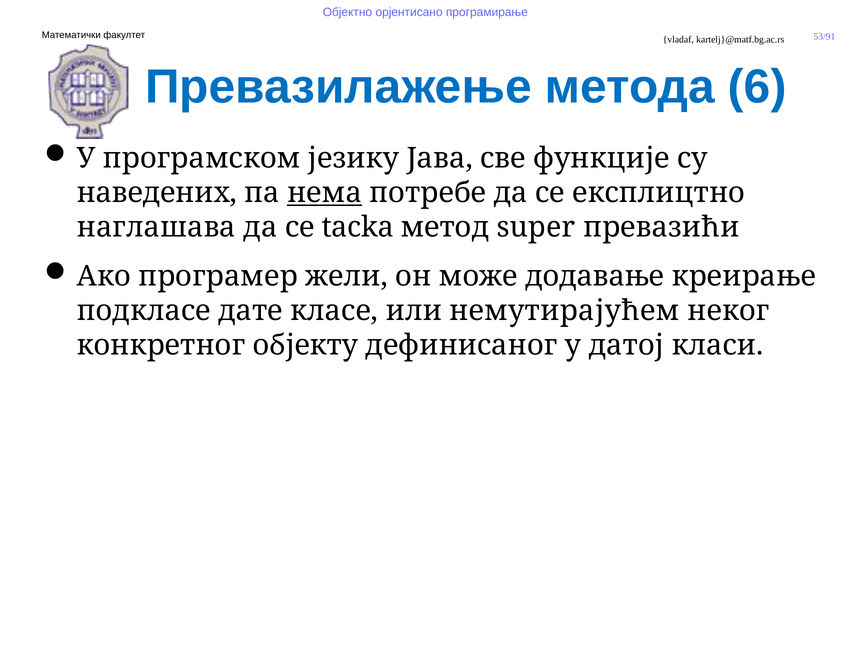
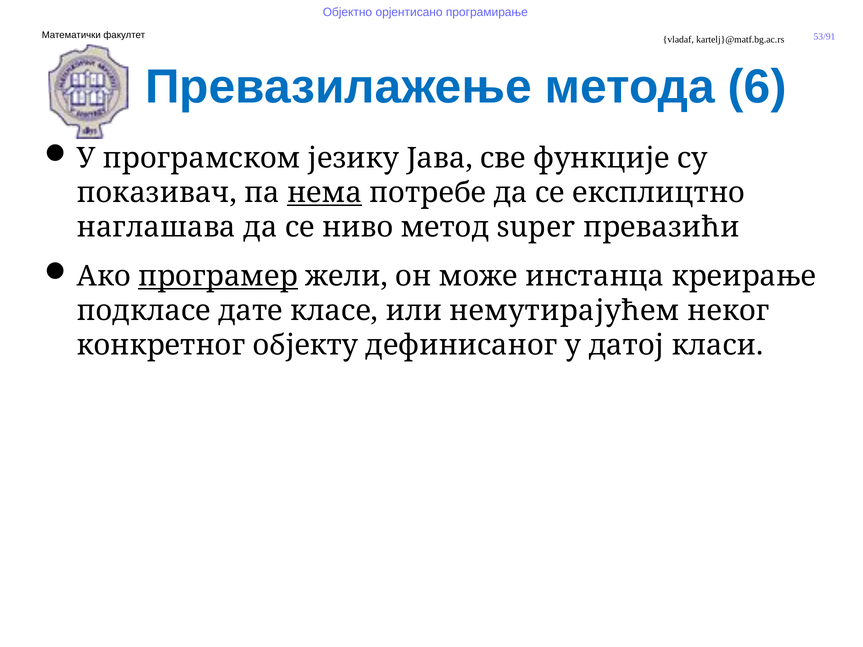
наведених: наведених -> показивач (157, 193)
tacka: tacka -> ниво (358, 228)
програмер underline: none -> present (218, 276)
додавање: додавање -> инстанца (595, 276)
